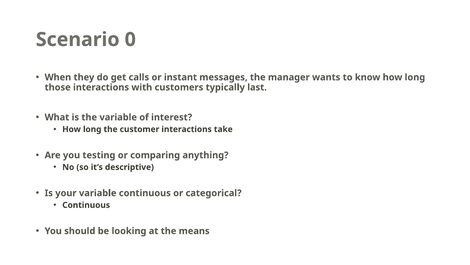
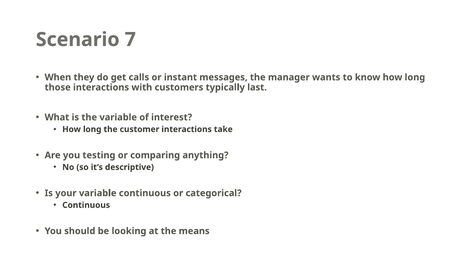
0: 0 -> 7 (130, 39)
